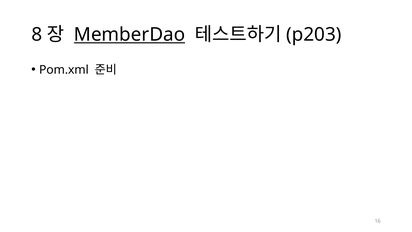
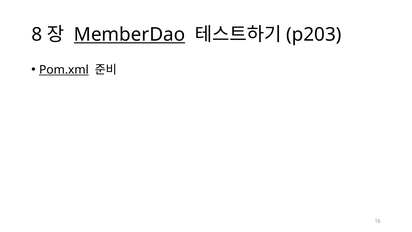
Pom.xml underline: none -> present (64, 70)
